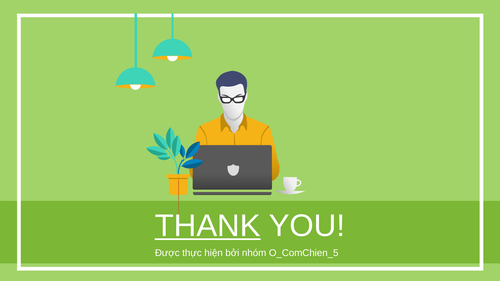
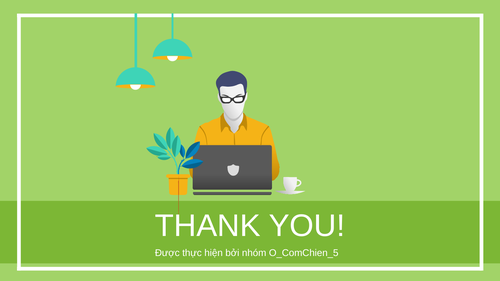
THANK underline: present -> none (208, 226)
